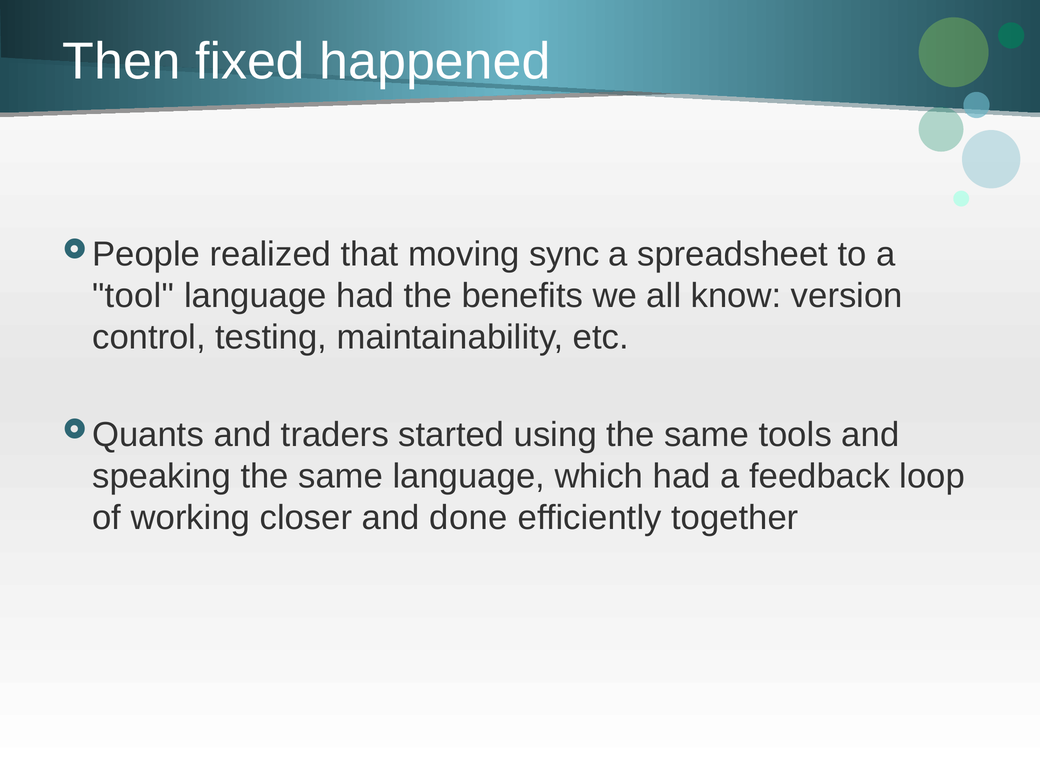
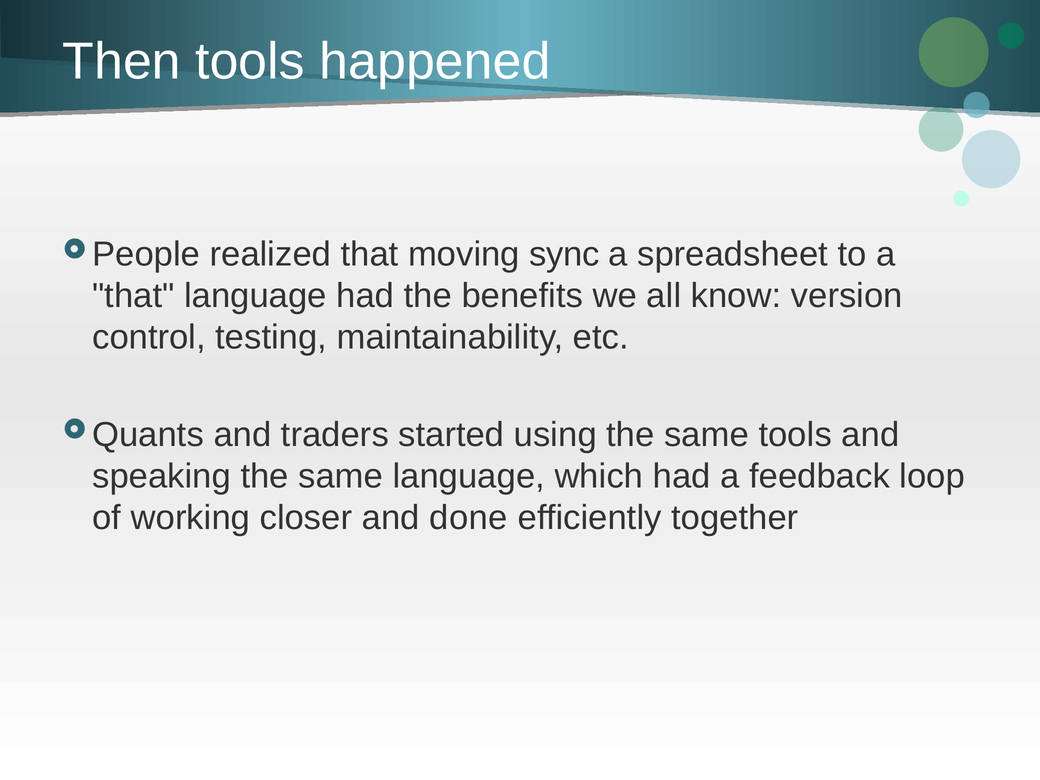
Then fixed: fixed -> tools (250, 62)
tool: tool -> that (133, 296)
